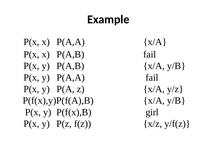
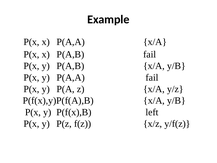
girl: girl -> left (152, 112)
